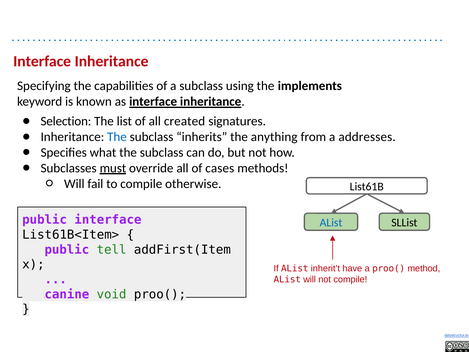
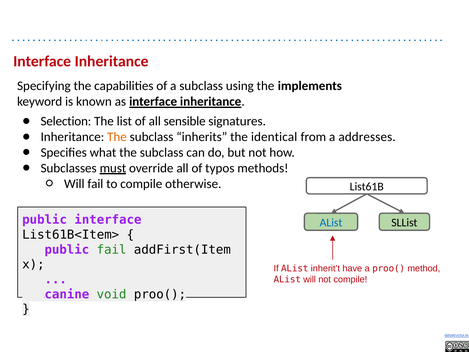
created: created -> sensible (185, 121)
The colour: blue -> orange (117, 137)
anything: anything -> identical (274, 137)
cases: cases -> typos (220, 168)
public tell: tell -> fail (112, 249)
